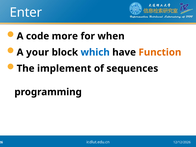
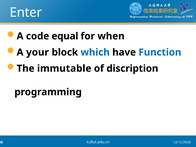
more: more -> equal (65, 36)
Function colour: orange -> blue (160, 52)
implement: implement -> immutable (64, 68)
sequences: sequences -> discription (132, 68)
